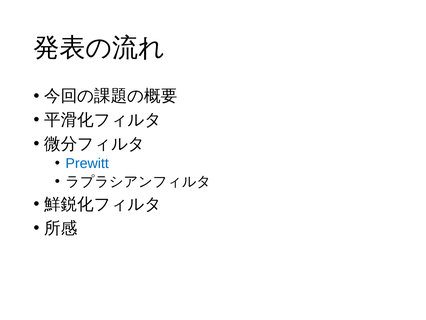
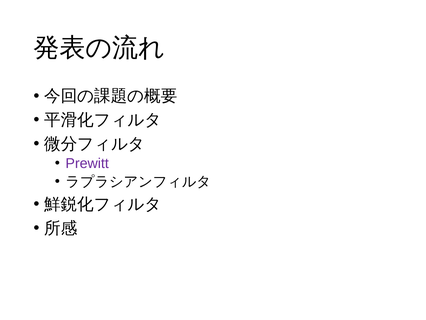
Prewitt colour: blue -> purple (87, 163)
